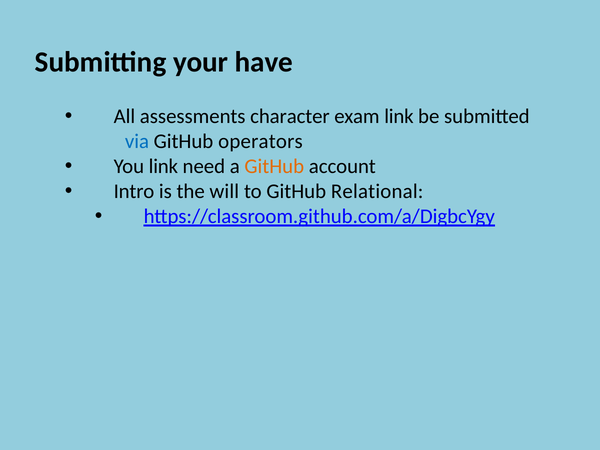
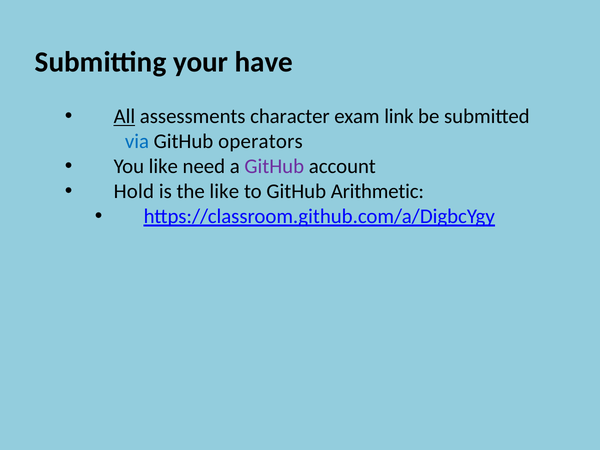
All underline: none -> present (124, 117)
You link: link -> like (163, 167)
GitHub colour: orange -> purple (274, 167)
Intro: Intro -> Hold (134, 192)
the will: will -> like (224, 192)
Relational: Relational -> Arithmetic (377, 192)
